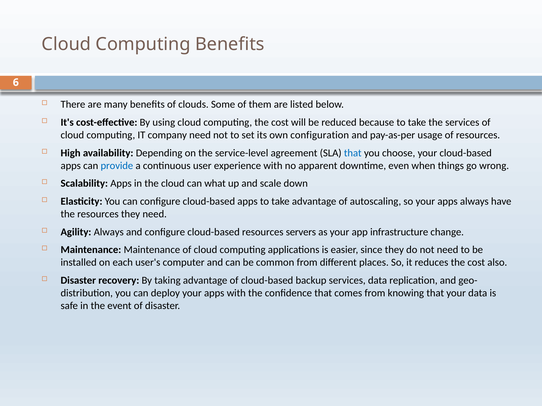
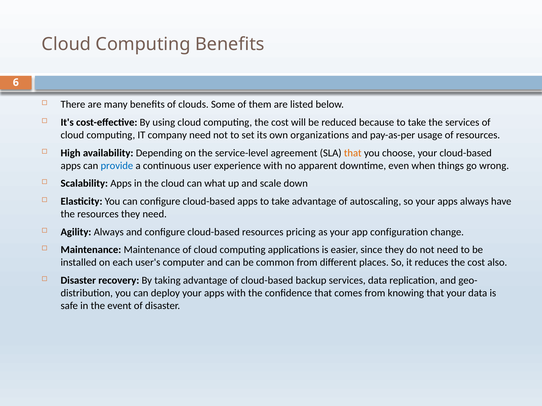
configuration: configuration -> organizations (320, 135)
that colour: blue -> orange (353, 153)
servers: servers -> pricing (301, 232)
infrastructure: infrastructure -> configuration (399, 232)
